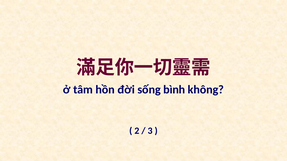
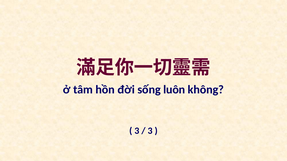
bình: bình -> luôn (174, 90)
2: 2 -> 3 (137, 131)
